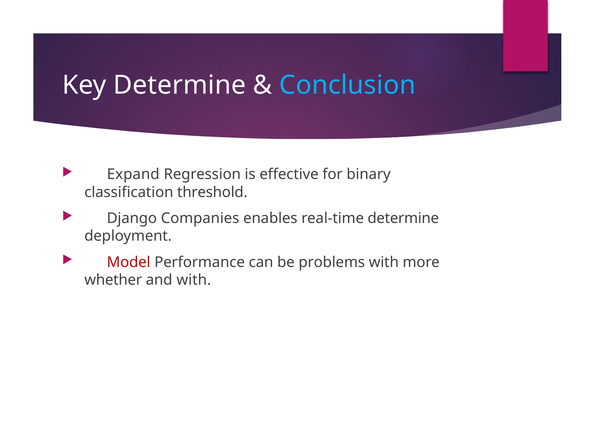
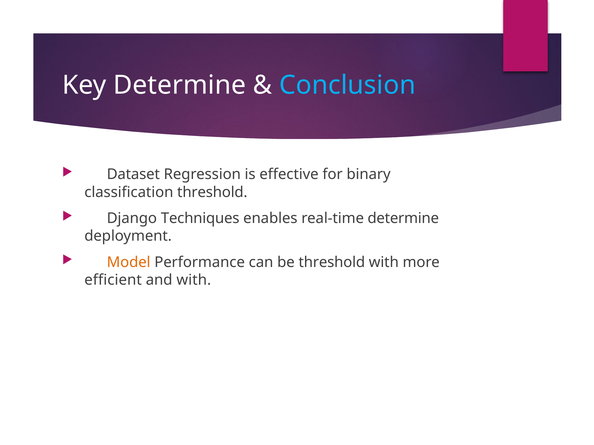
Expand: Expand -> Dataset (133, 175)
Companies: Companies -> Techniques (200, 219)
Model colour: red -> orange (129, 262)
be problems: problems -> threshold (332, 262)
whether: whether -> efficient (113, 280)
